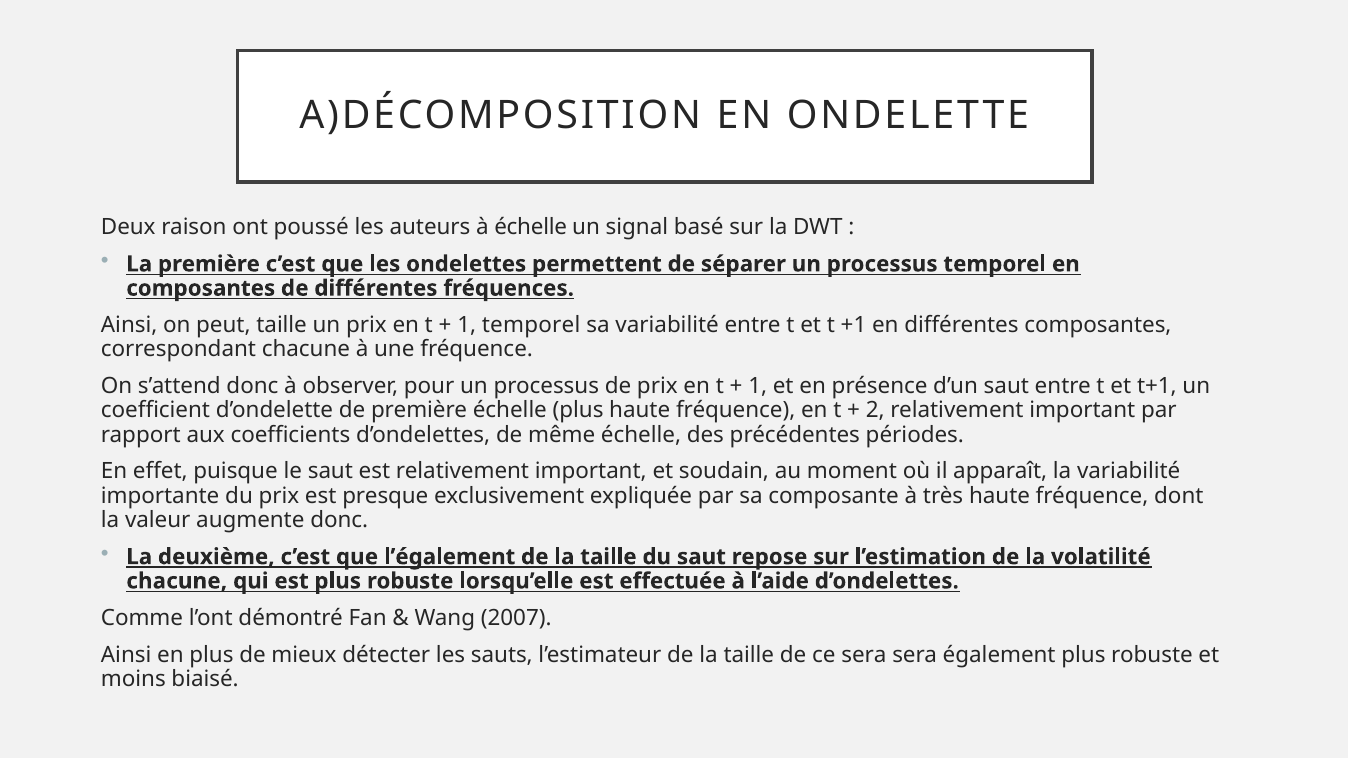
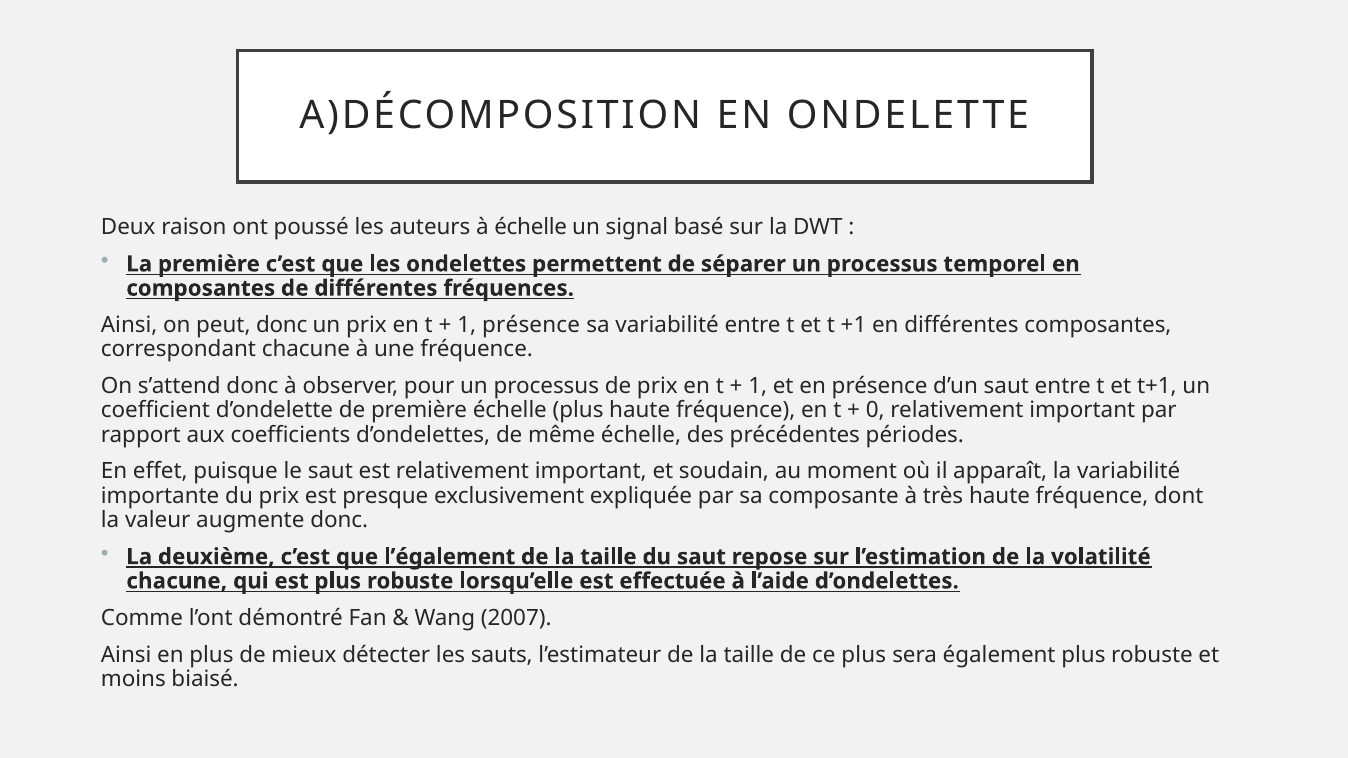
peut taille: taille -> donc (282, 325)
1 temporel: temporel -> présence (531, 325)
2: 2 -> 0 (875, 411)
ce sera: sera -> plus (864, 655)
